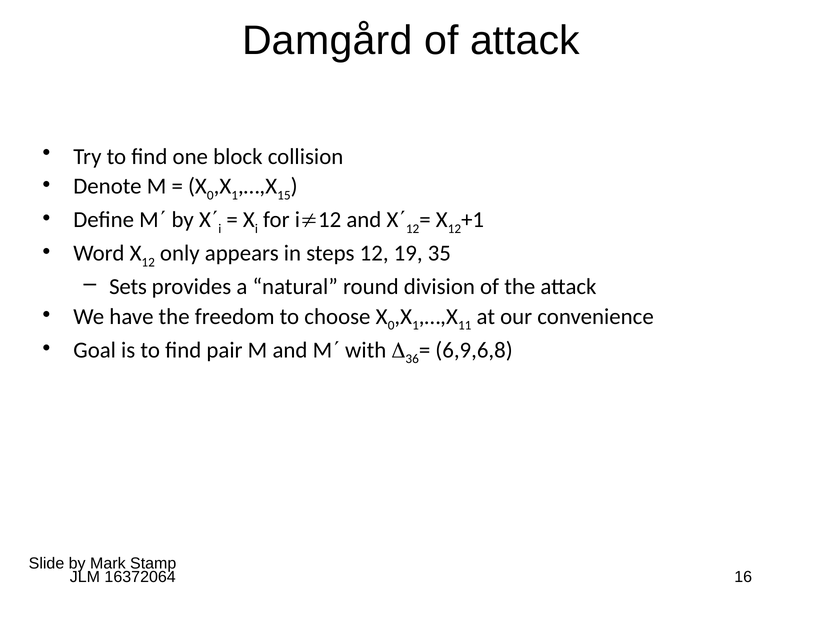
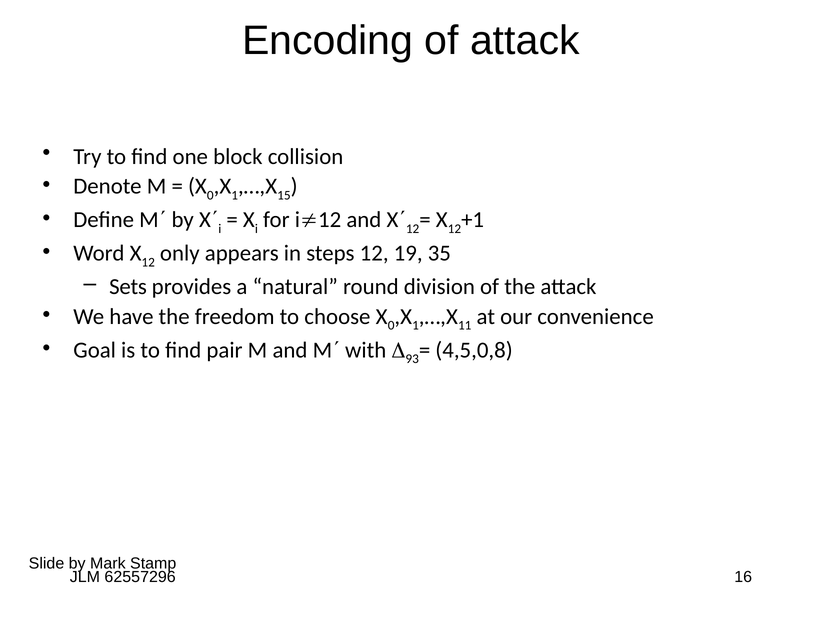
Damgård: Damgård -> Encoding (328, 41)
36: 36 -> 93 (412, 359)
6,9,6,8: 6,9,6,8 -> 4,5,0,8 (474, 350)
16372064: 16372064 -> 62557296 (140, 577)
